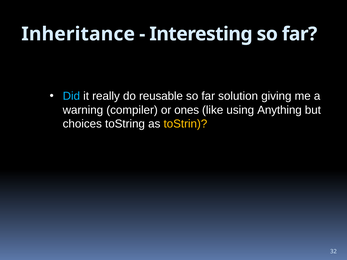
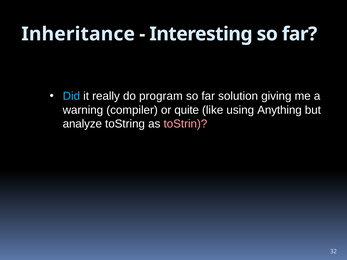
reusable: reusable -> program (161, 96)
ones: ones -> quite (187, 110)
choices: choices -> analyze (82, 124)
toStrin colour: yellow -> pink (185, 124)
